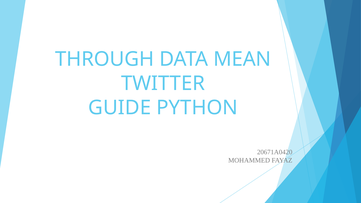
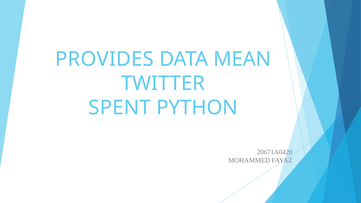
THROUGH: THROUGH -> PROVIDES (105, 59)
GUIDE: GUIDE -> SPENT (120, 108)
